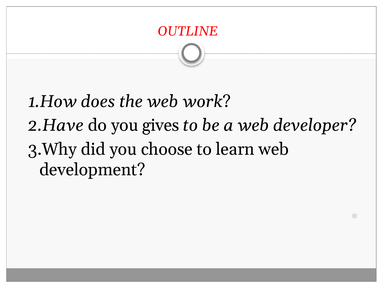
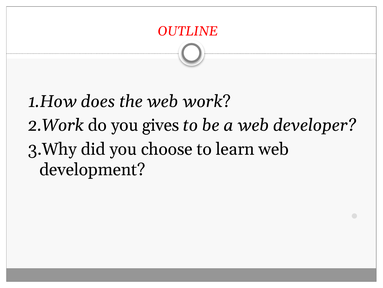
2.Have: 2.Have -> 2.Work (56, 125)
